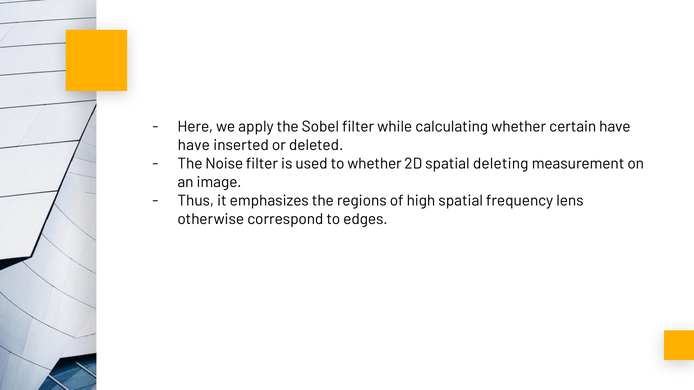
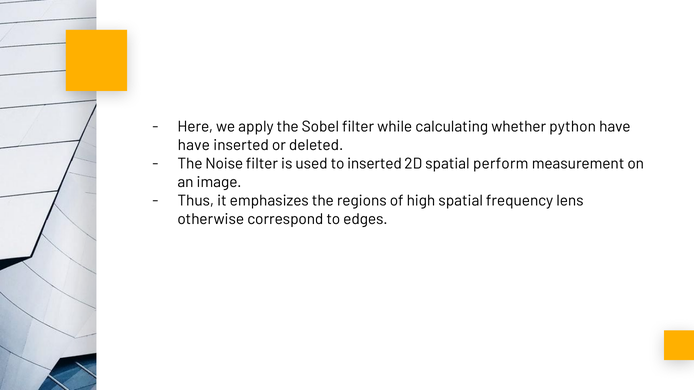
certain: certain -> python (573, 127)
to whether: whether -> inserted (375, 164)
deleting: deleting -> perform (501, 164)
